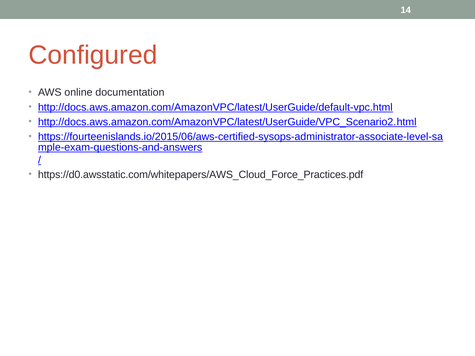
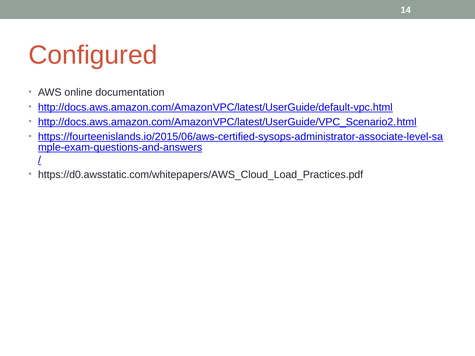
https://d0.awsstatic.com/whitepapers/AWS_Cloud_Force_Practices.pdf: https://d0.awsstatic.com/whitepapers/AWS_Cloud_Force_Practices.pdf -> https://d0.awsstatic.com/whitepapers/AWS_Cloud_Load_Practices.pdf (201, 175)
